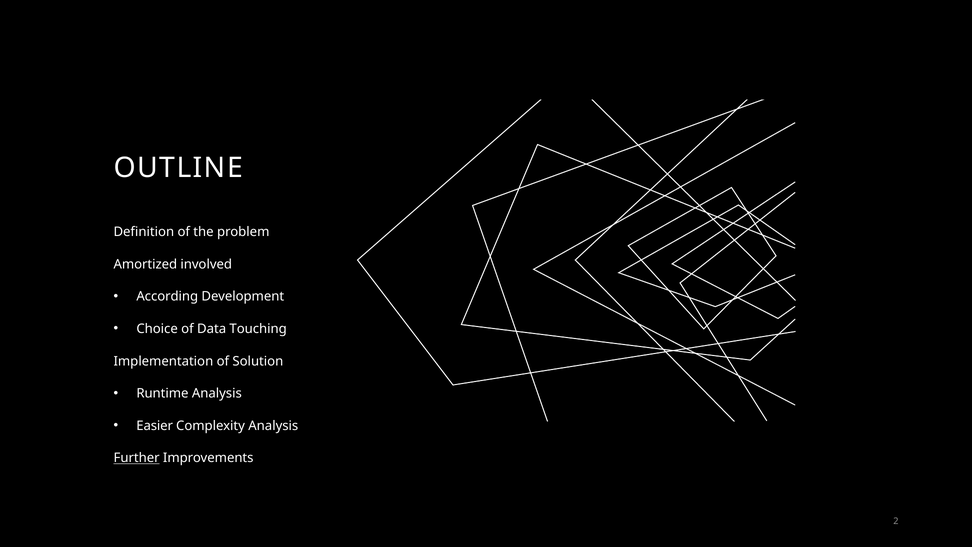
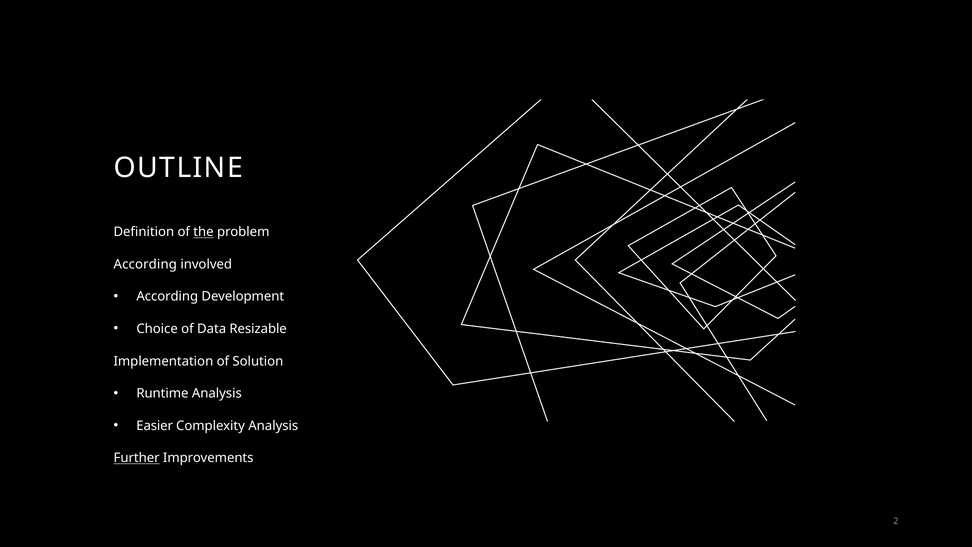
the underline: none -> present (204, 232)
Amortized: Amortized -> According (145, 264)
Touching: Touching -> Resizable (258, 329)
